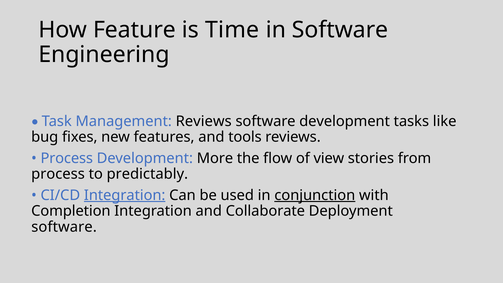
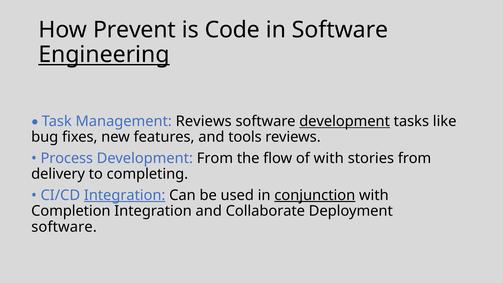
Feature: Feature -> Prevent (134, 30)
Time: Time -> Code (232, 30)
Engineering underline: none -> present (104, 55)
development underline: none -> present (345, 121)
Development More: More -> From (215, 158)
of view: view -> with (329, 158)
process: process -> delivery (58, 174)
predictably: predictably -> completing (147, 174)
